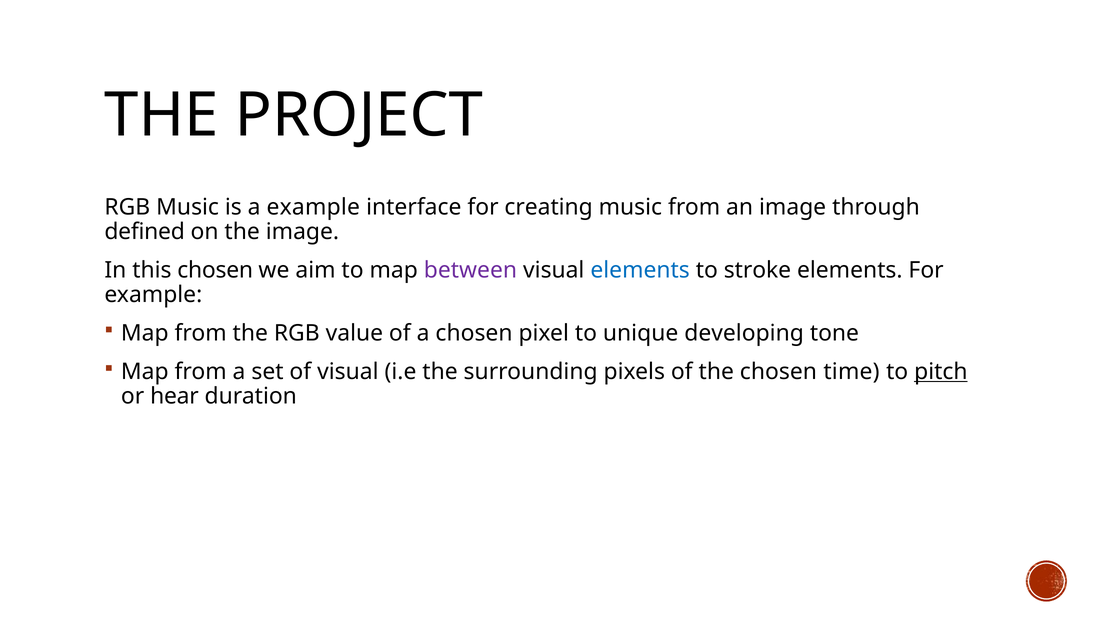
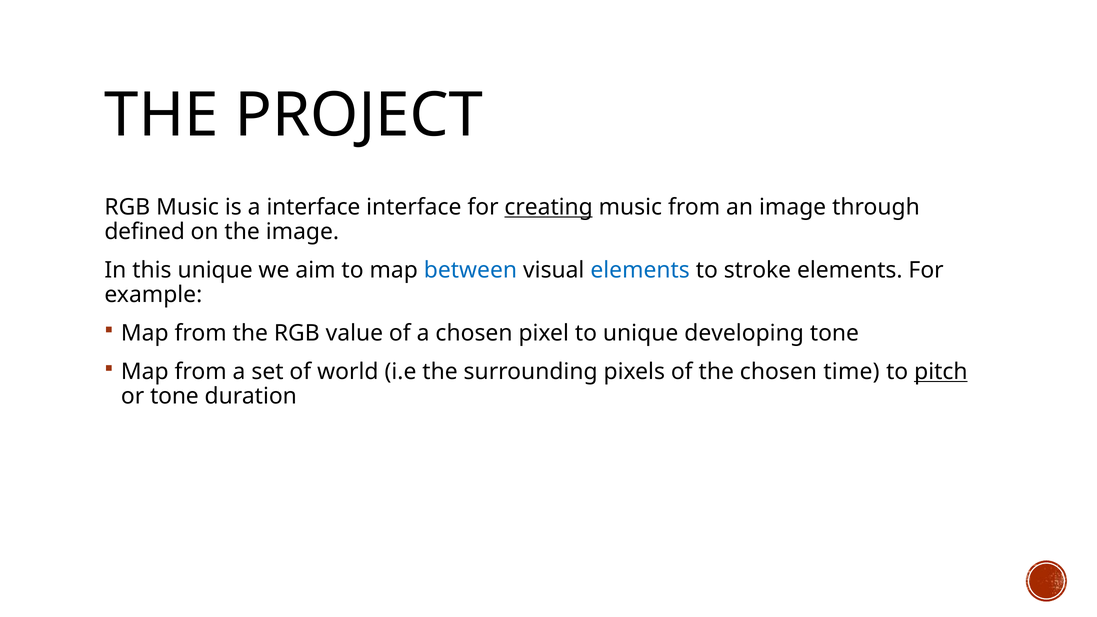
a example: example -> interface (313, 207)
creating underline: none -> present (549, 207)
this chosen: chosen -> unique (215, 270)
between colour: purple -> blue (470, 270)
of visual: visual -> world (348, 372)
or hear: hear -> tone (174, 396)
